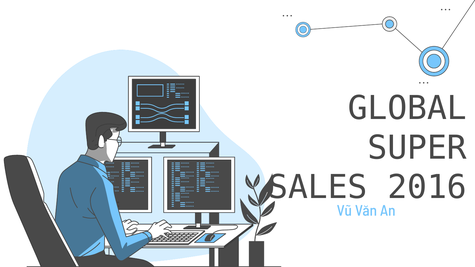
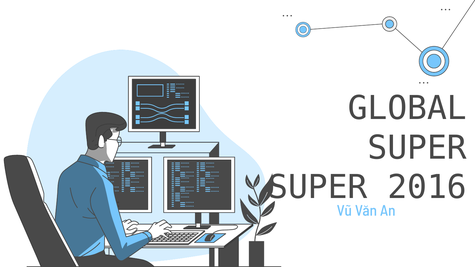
SALES: SALES -> SUPER (318, 188)
